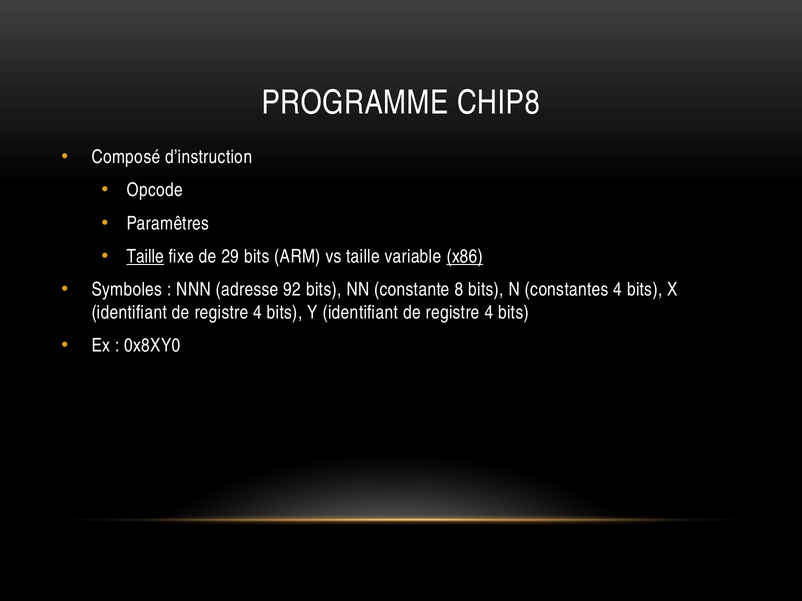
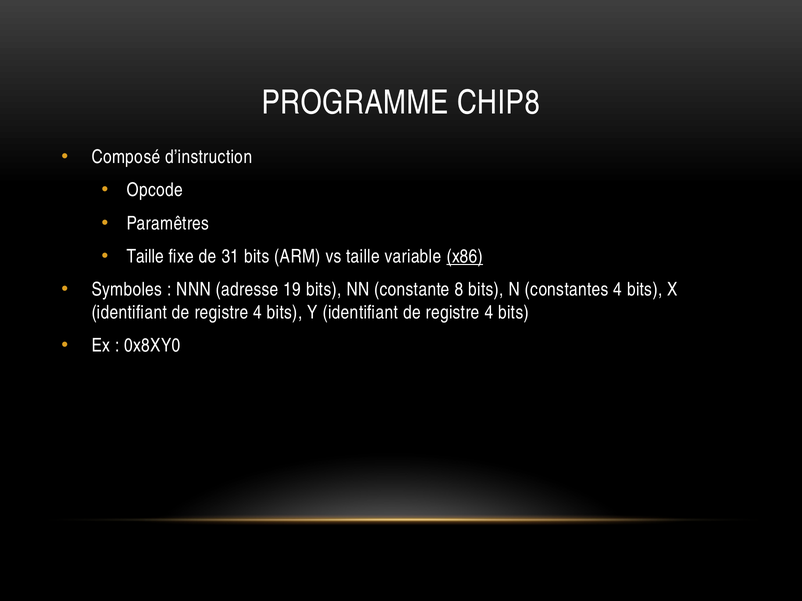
Taille underline: present -> none (145, 257)
29: 29 -> 31 (230, 257)
92: 92 -> 19 (292, 290)
